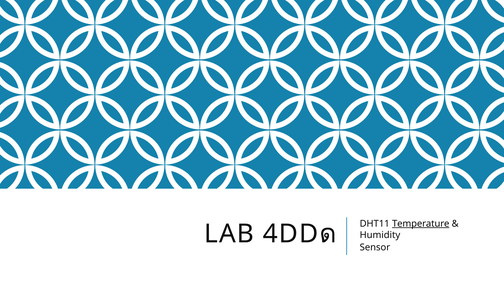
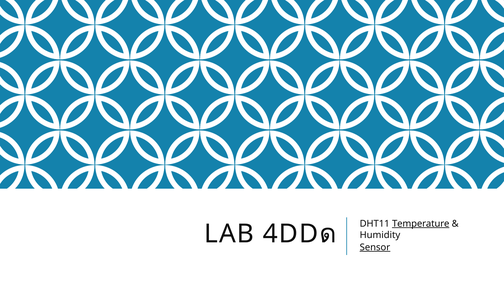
Sensor underline: none -> present (375, 248)
